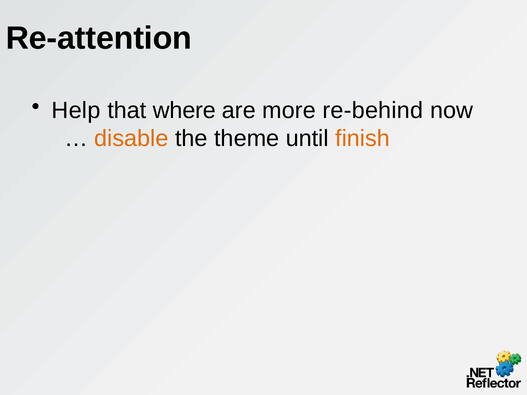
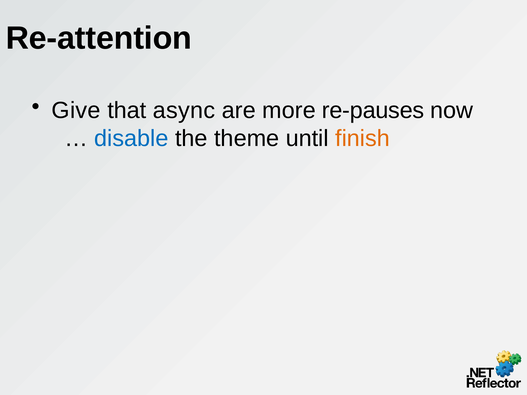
Help: Help -> Give (76, 111)
where: where -> async (184, 111)
re-behind: re-behind -> re-pauses (373, 111)
disable colour: orange -> blue (131, 139)
